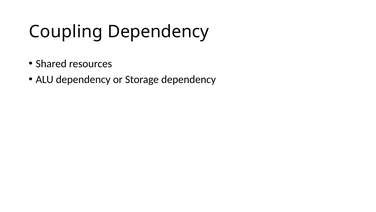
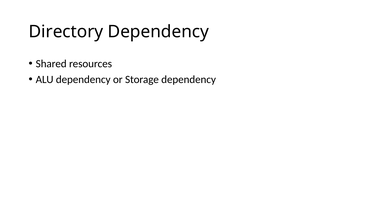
Coupling: Coupling -> Directory (66, 32)
